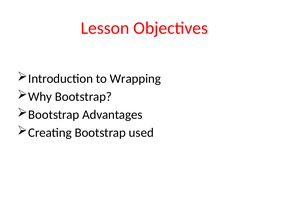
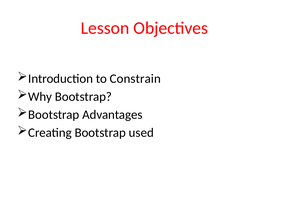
Wrapping: Wrapping -> Constrain (135, 79)
